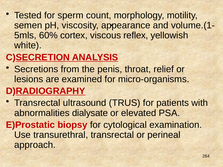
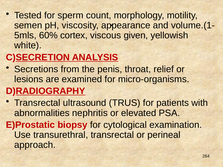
reflex: reflex -> given (136, 35)
dialysate: dialysate -> nephritis (90, 113)
